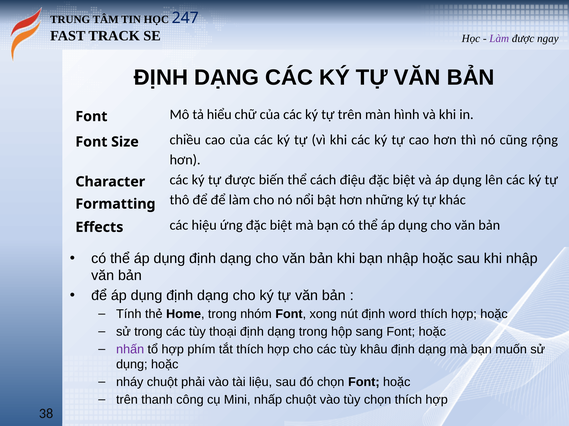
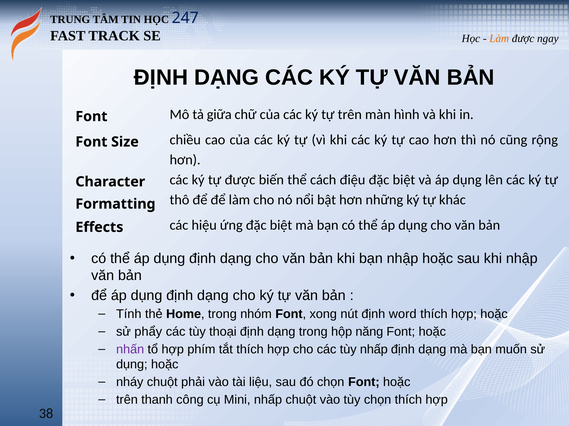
Làm colour: purple -> orange (499, 38)
hiểu: hiểu -> giữa (219, 115)
sử trong: trong -> phẩy (148, 332)
sang: sang -> năng (369, 332)
tùy khâu: khâu -> nhấp (374, 350)
